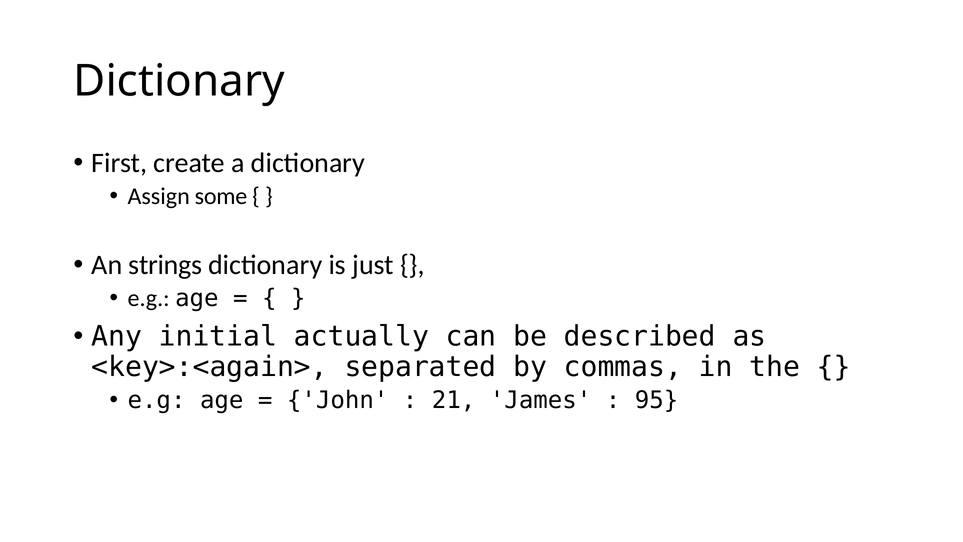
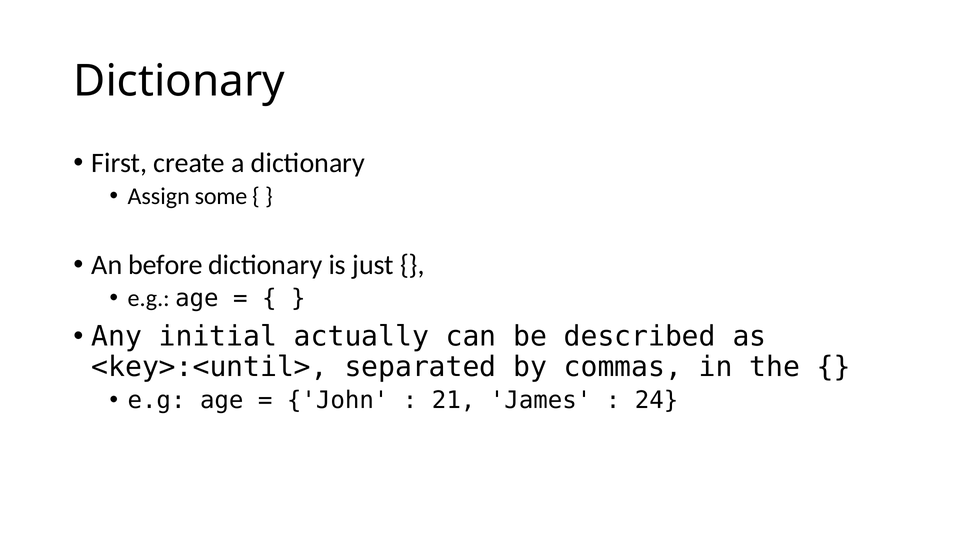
strings: strings -> before (165, 265)
<key>:<again>: <key>:<again> -> <key>:<until> (210, 367)
95: 95 -> 24 (657, 400)
